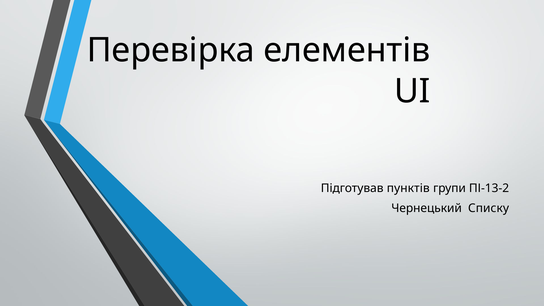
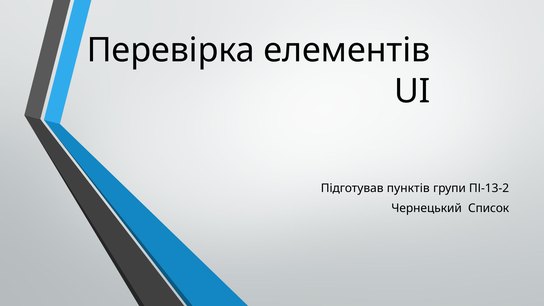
Списку: Списку -> Список (489, 208)
